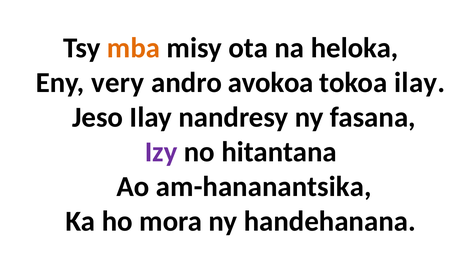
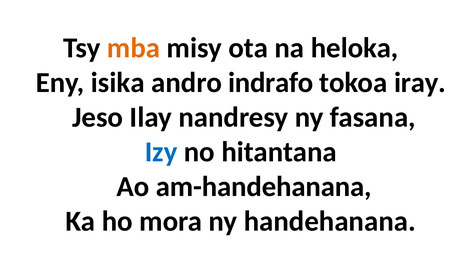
very: very -> isika (118, 83)
avokoa: avokoa -> indrafo (271, 83)
tokoa ilay: ilay -> iray (420, 83)
Izy colour: purple -> blue (161, 152)
am-hananantsika: am-hananantsika -> am-handehanana (264, 187)
